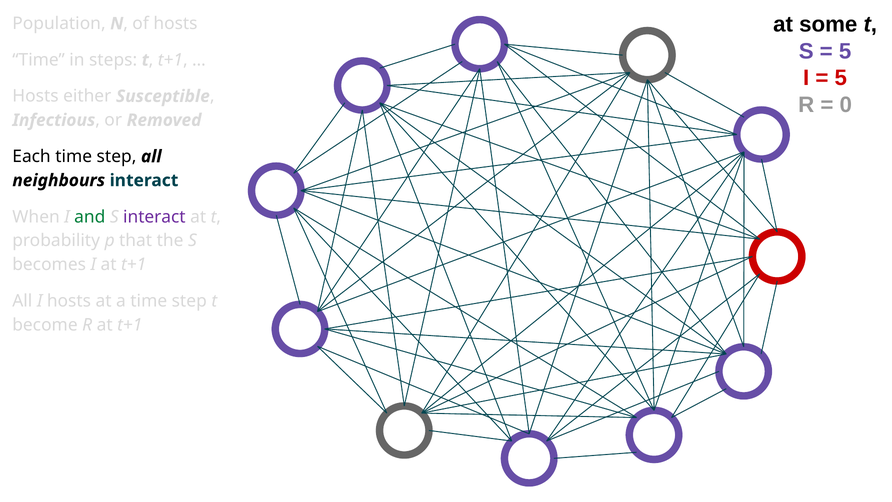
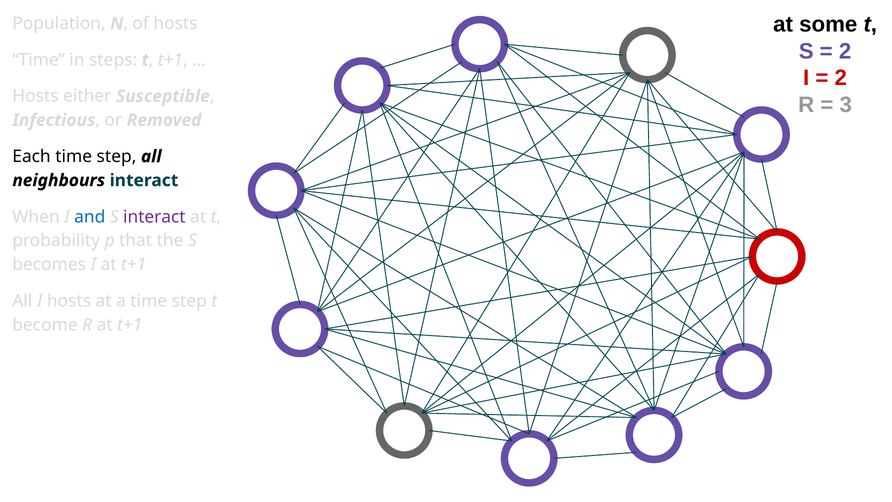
5: 5 -> 2 (845, 51)
5: 5 -> 2 (841, 78)
0: 0 -> 3 (846, 105)
and colour: green -> blue (90, 217)
